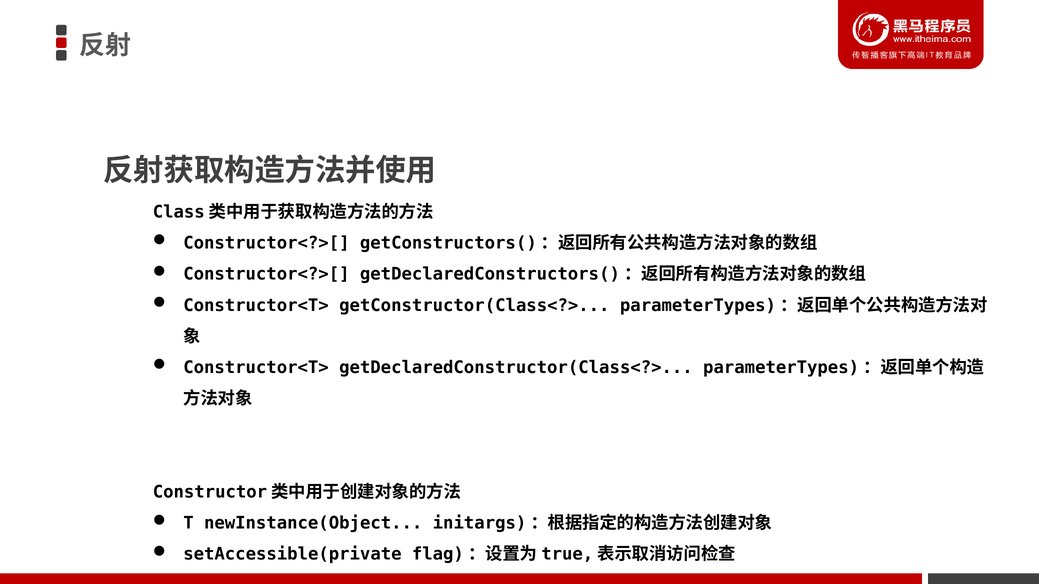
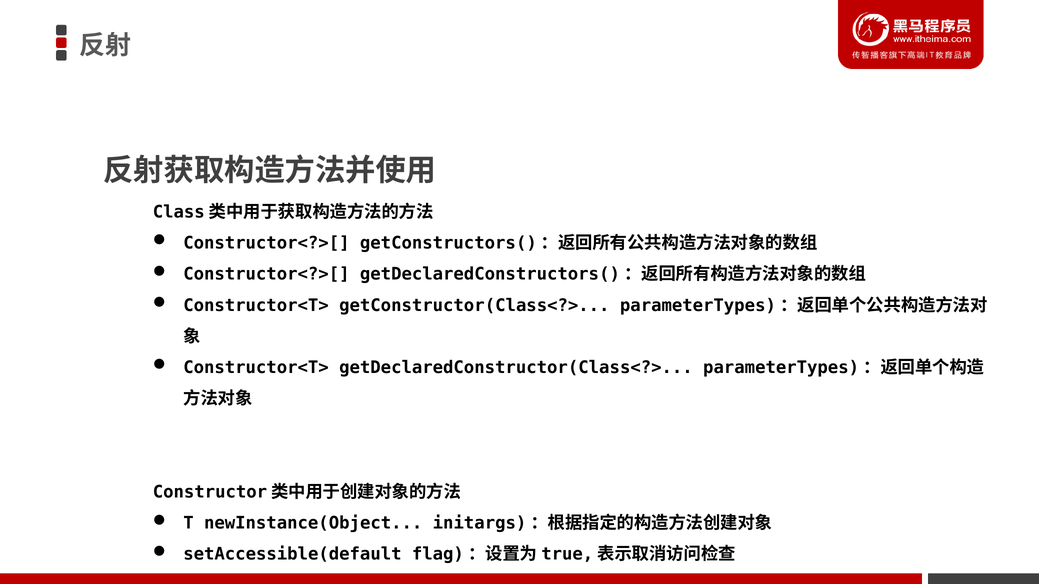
setAccessible(private: setAccessible(private -> setAccessible(default (292, 555)
